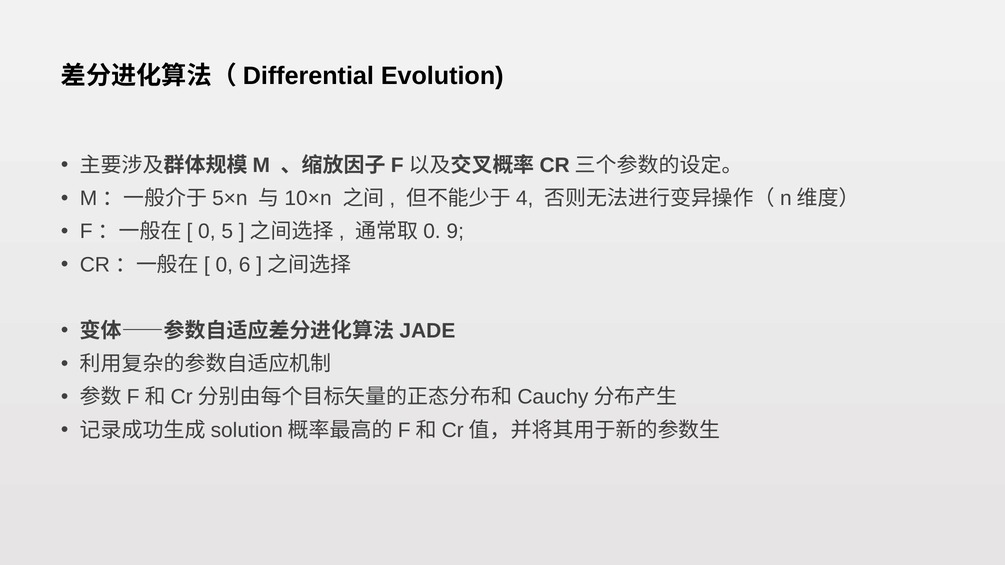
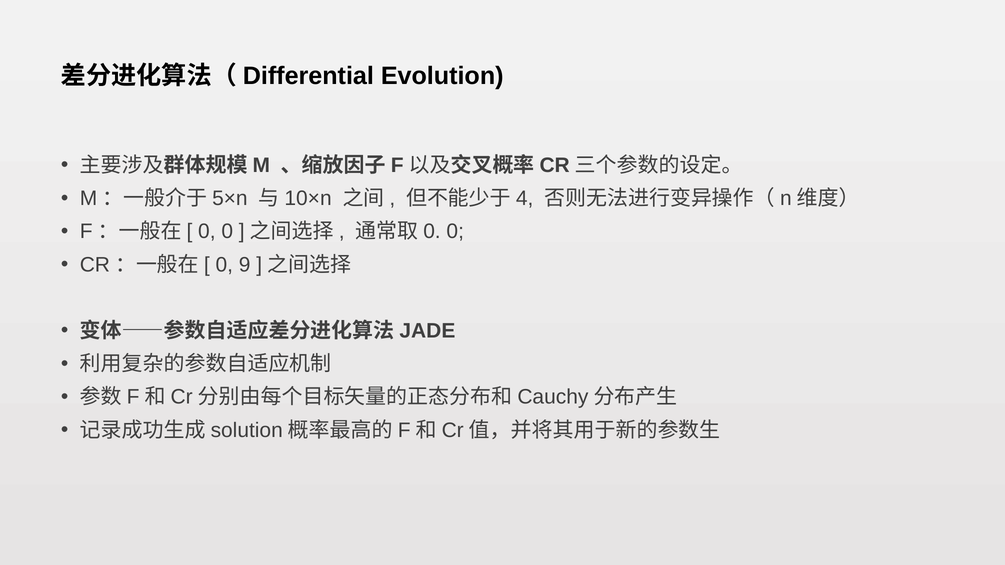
0 5: 5 -> 0 (227, 232)
9: 9 -> 0 (455, 232)
6: 6 -> 9 (245, 265)
